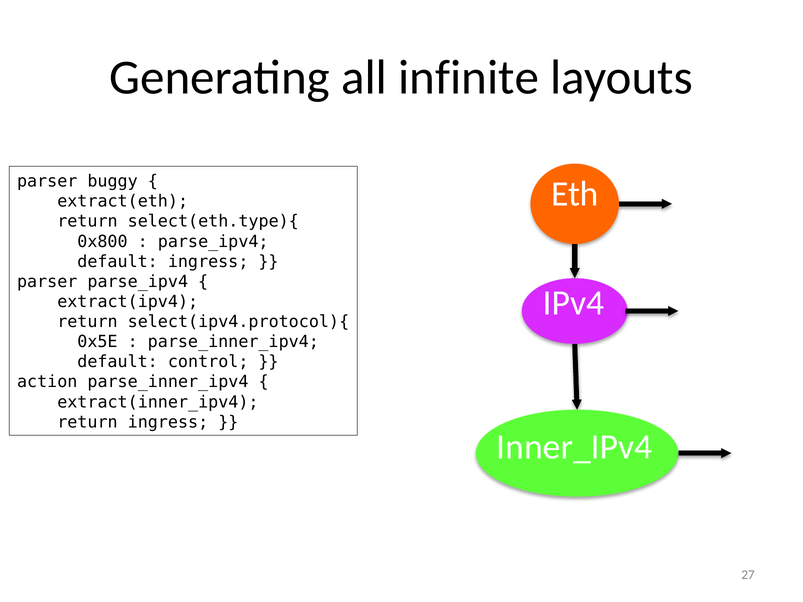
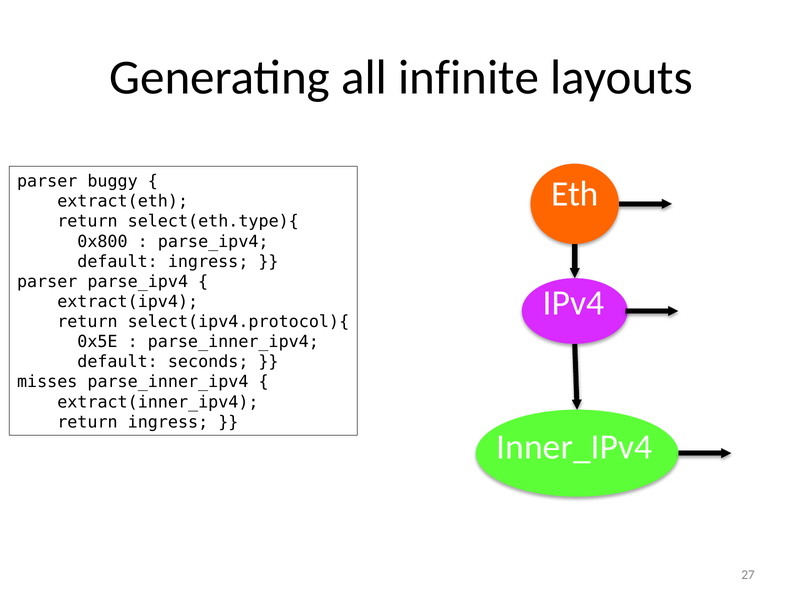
control: control -> seconds (208, 362)
action: action -> misses (47, 382)
